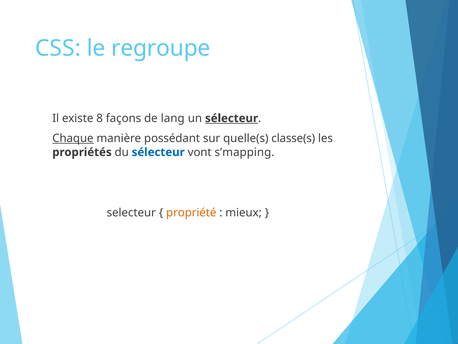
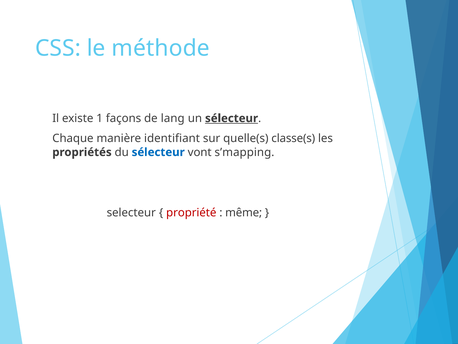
regroupe: regroupe -> méthode (161, 48)
8: 8 -> 1 (100, 118)
Chaque underline: present -> none (73, 138)
possédant: possédant -> identifiant (172, 138)
propriété colour: orange -> red (191, 212)
mieux: mieux -> même (244, 212)
